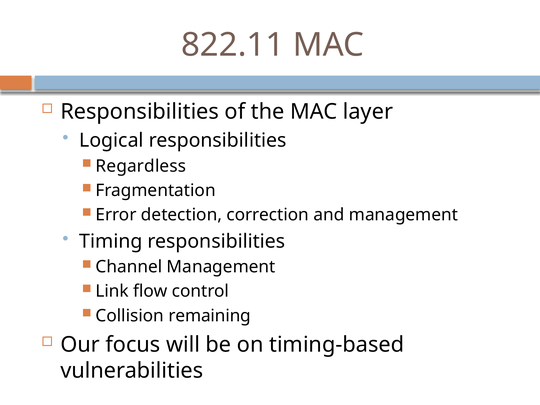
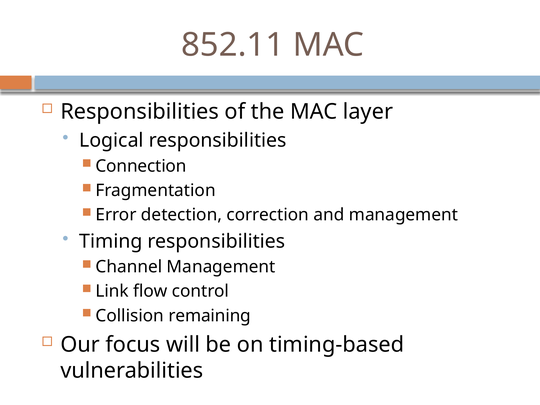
822.11: 822.11 -> 852.11 (233, 45)
Regardless: Regardless -> Connection (141, 166)
